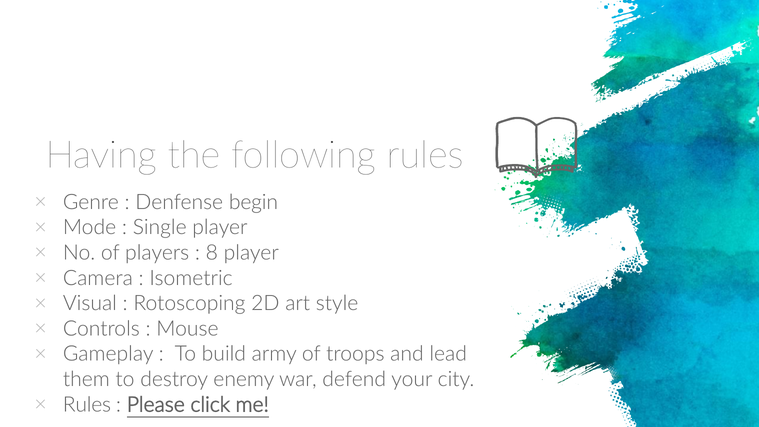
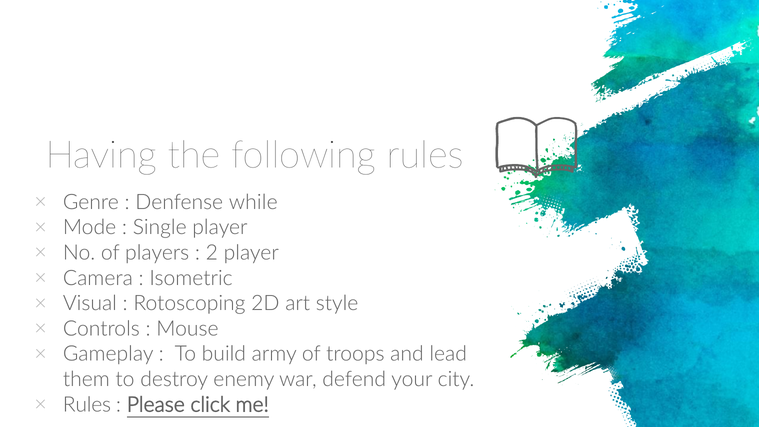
begin: begin -> while (253, 202)
8: 8 -> 2 (212, 253)
